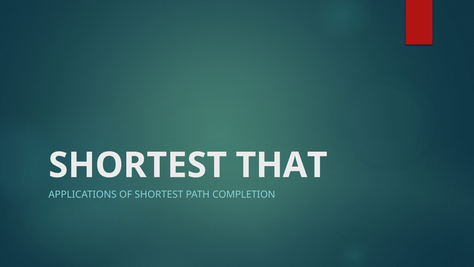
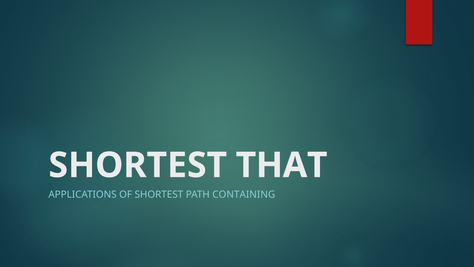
COMPLETION: COMPLETION -> CONTAINING (244, 194)
